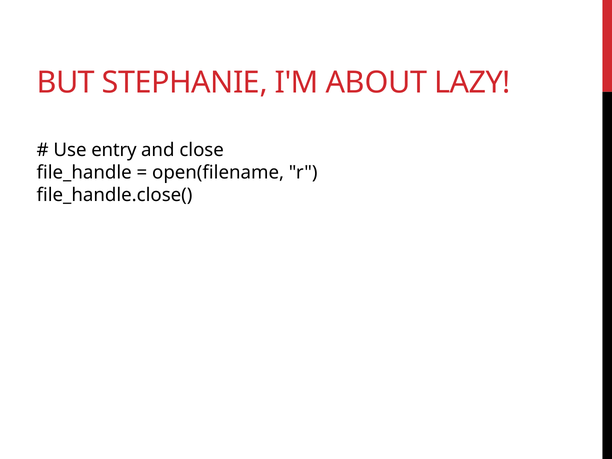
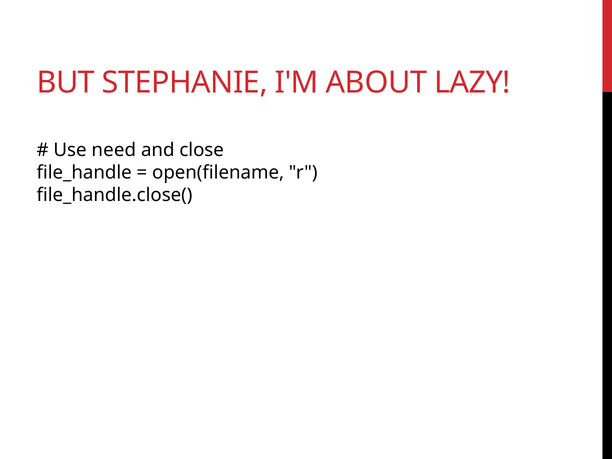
entry: entry -> need (114, 150)
